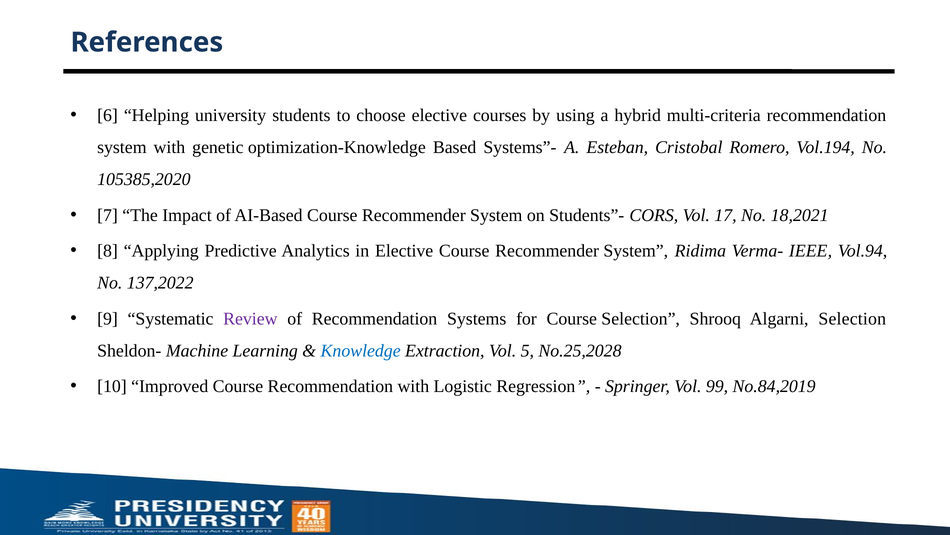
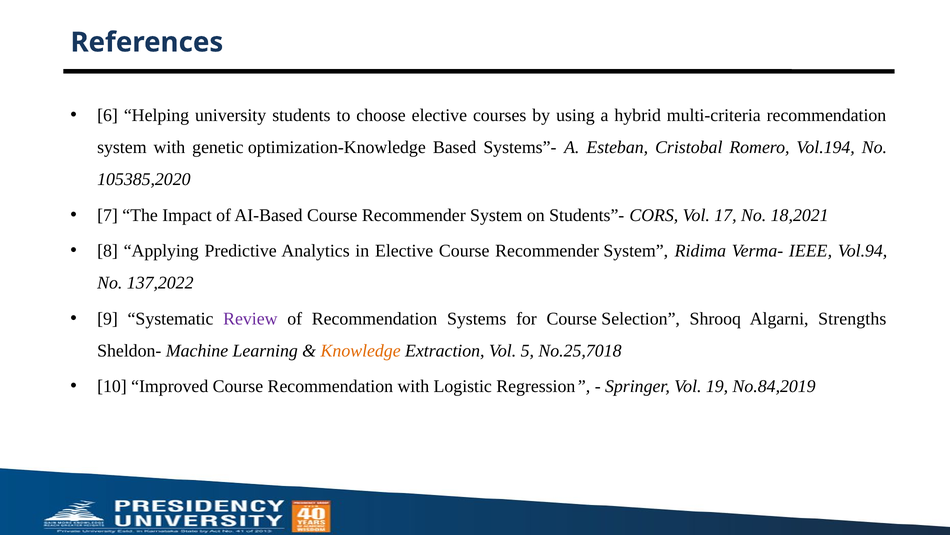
Algarni Selection: Selection -> Strengths (852, 318)
Knowledge colour: blue -> orange (361, 350)
No.25,2028: No.25,2028 -> No.25,7018 (580, 350)
99: 99 -> 19 (717, 386)
